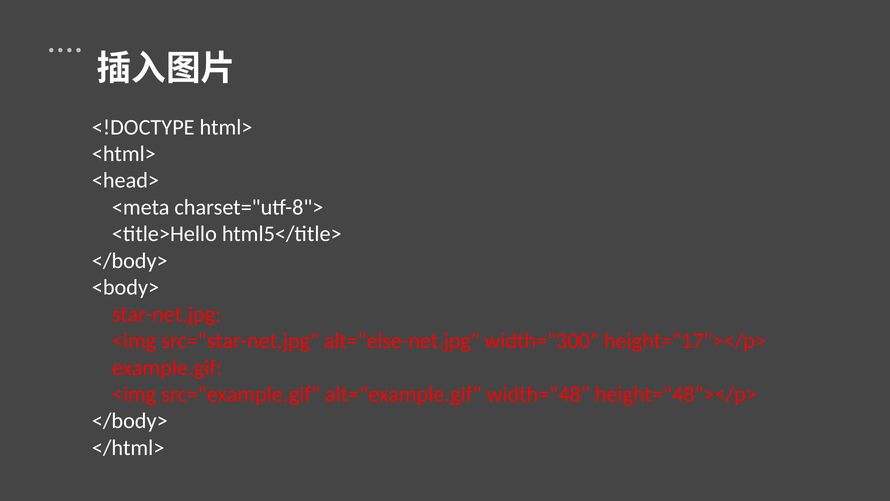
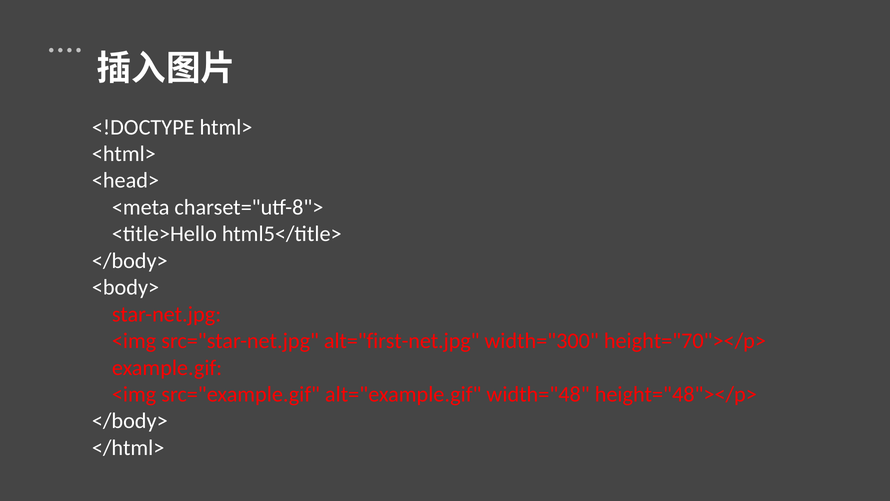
alt="else-net.jpg: alt="else-net.jpg -> alt="first-net.jpg (402, 341)
height="17"></p>: height="17"></p> -> height="70"></p> (685, 341)
